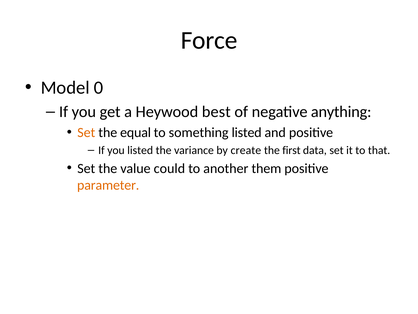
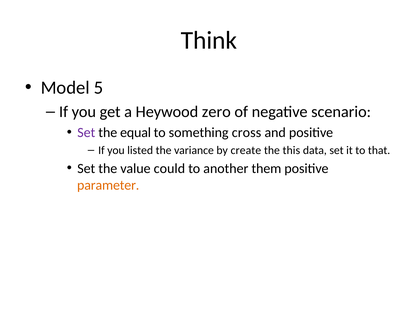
Force: Force -> Think (209, 40)
0: 0 -> 5 (99, 88)
best: best -> zero (216, 112)
anything: anything -> scenario (341, 112)
Set colour: orange -> purple (86, 132)
something listed: listed -> cross (246, 132)
first: first -> this (291, 150)
